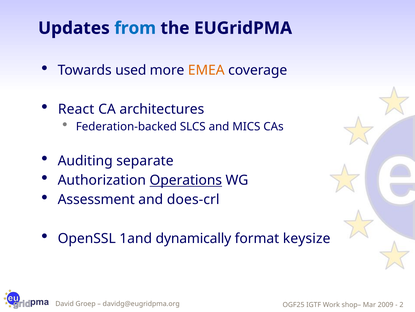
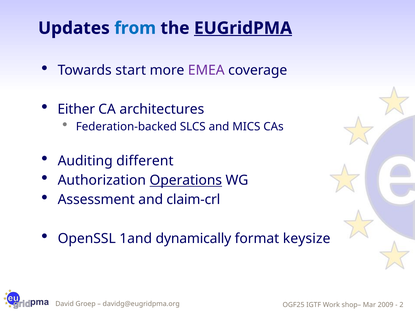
EUGridPMA underline: none -> present (243, 28)
used: used -> start (131, 70)
EMEA colour: orange -> purple (206, 70)
React: React -> Either (76, 109)
separate: separate -> different (145, 161)
does-crl: does-crl -> claim-crl (193, 199)
